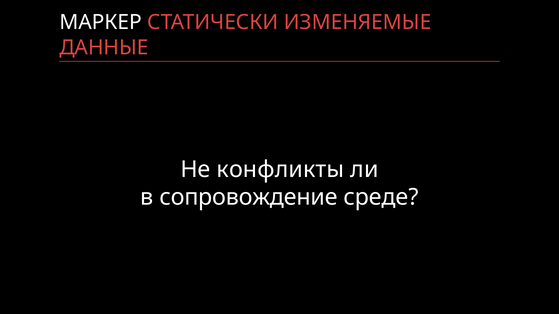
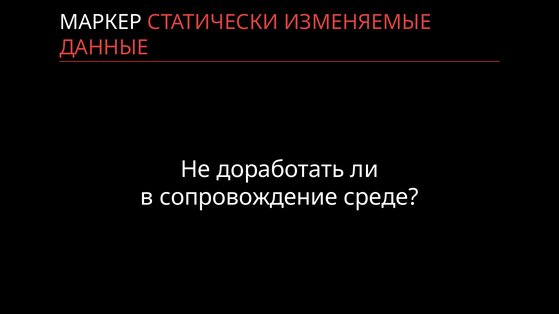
конфликты: конфликты -> доработать (281, 170)
